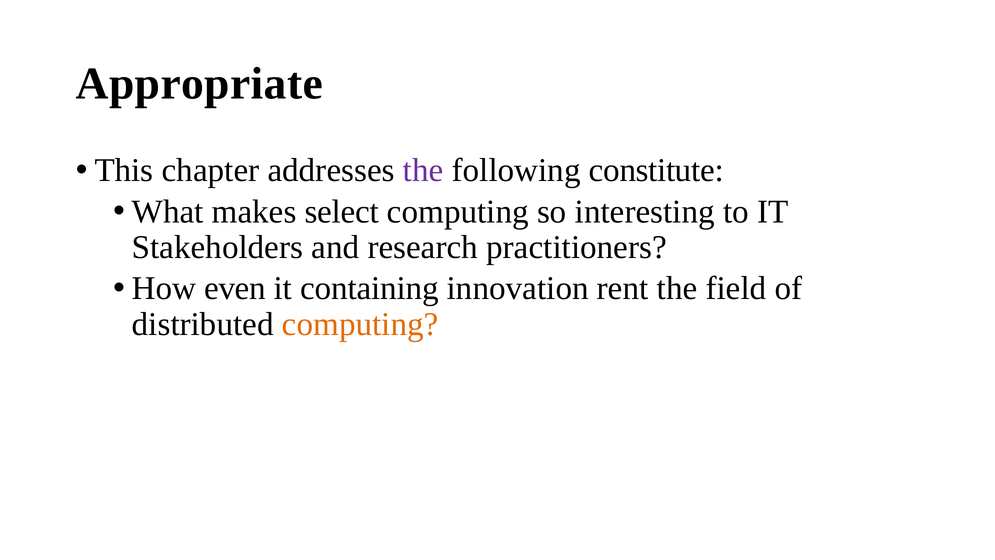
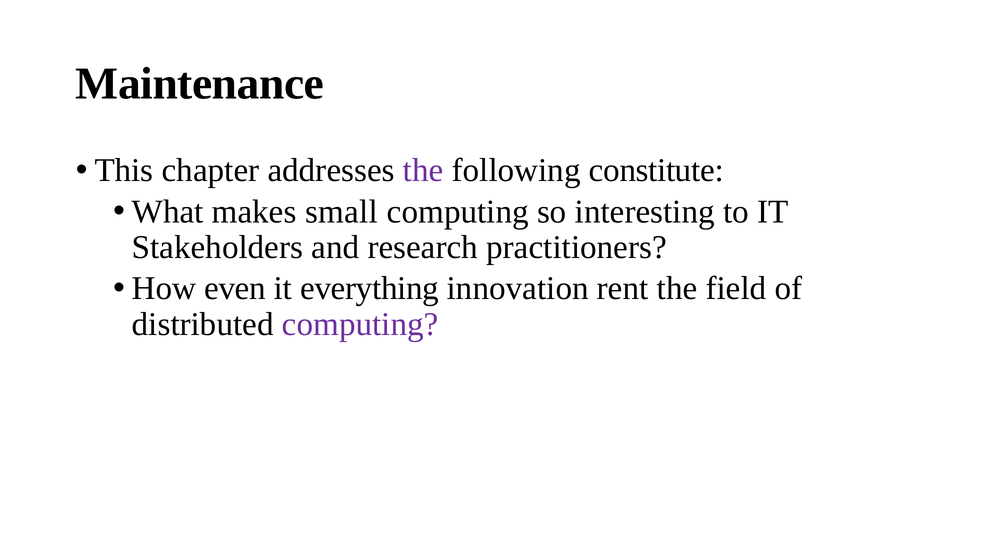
Appropriate: Appropriate -> Maintenance (200, 84)
select: select -> small (342, 211)
containing: containing -> everything (370, 288)
computing colour: orange -> purple (360, 324)
